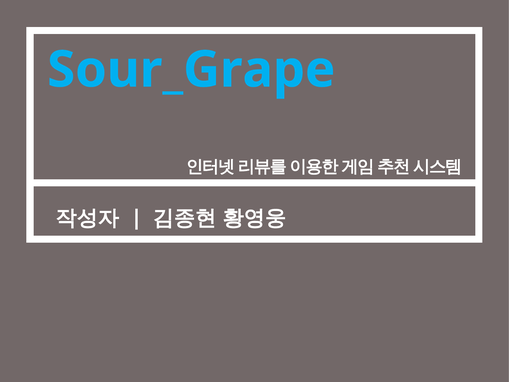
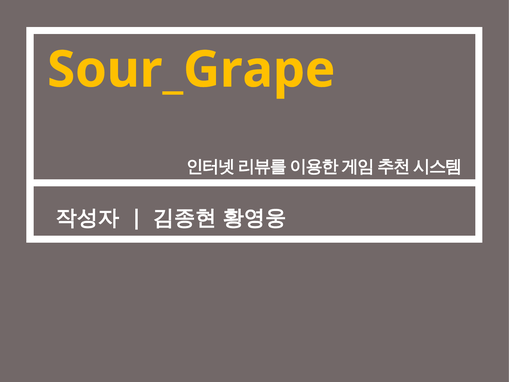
Sour_Grape colour: light blue -> yellow (191, 70)
